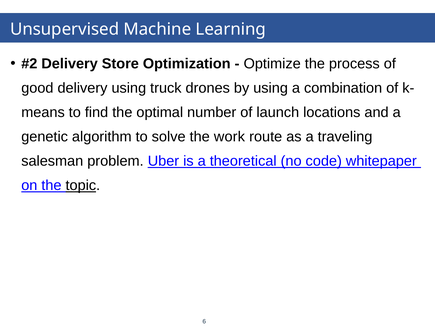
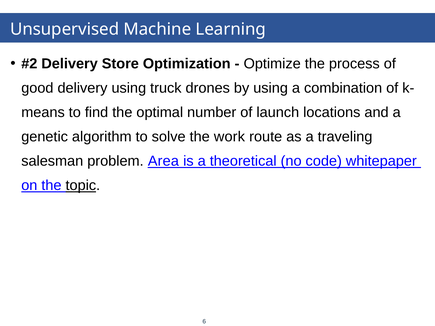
Uber: Uber -> Area (163, 161)
